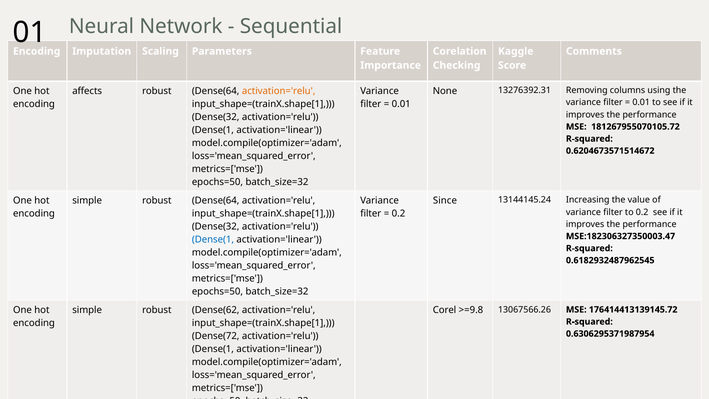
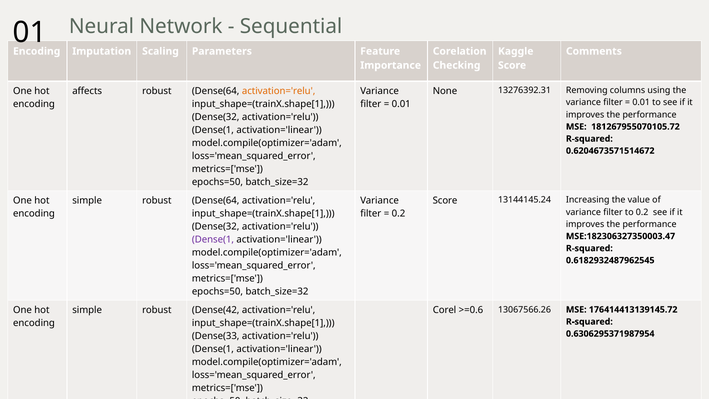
Since: Since -> Score (445, 200)
Dense(1 colour: blue -> purple (213, 239)
Dense(62: Dense(62 -> Dense(42 (216, 310)
>=9.8: >=9.8 -> >=0.6 (471, 310)
Dense(72: Dense(72 -> Dense(33 (216, 336)
